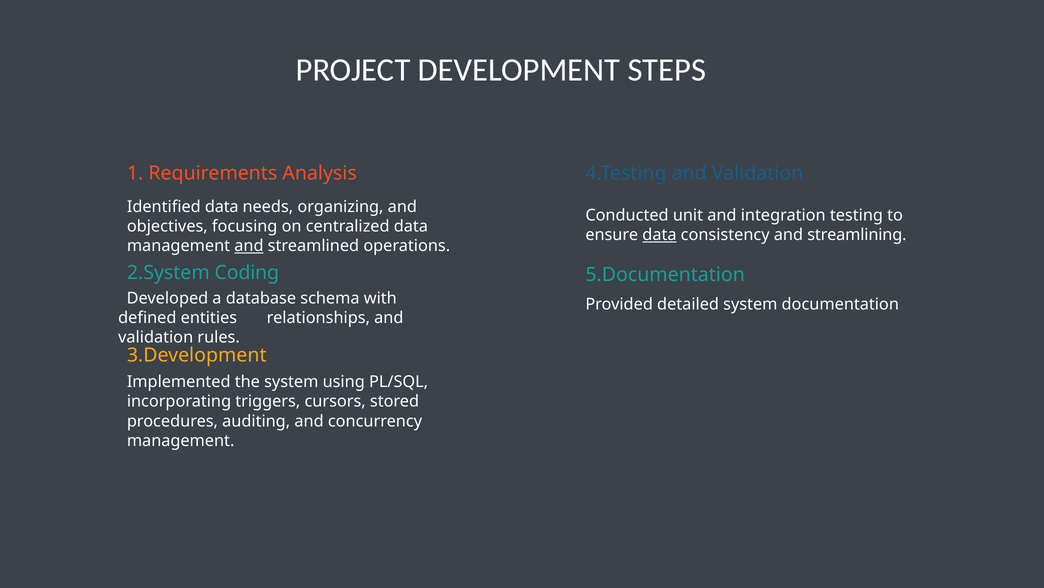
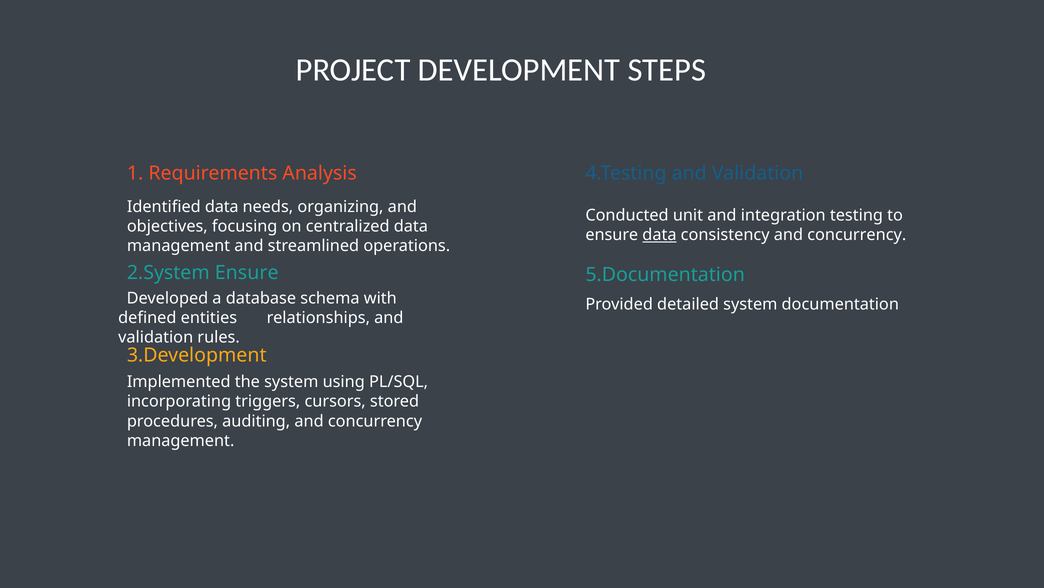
consistency and streamlining: streamlining -> concurrency (857, 234)
and underline: present -> none (249, 246)
2.System Coding: Coding -> Ensure (247, 272)
